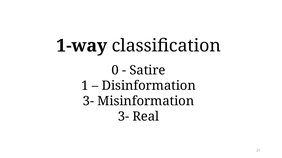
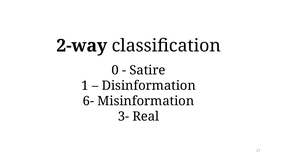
1-way: 1-way -> 2-way (82, 46)
3-: 3- -> 6- (88, 101)
